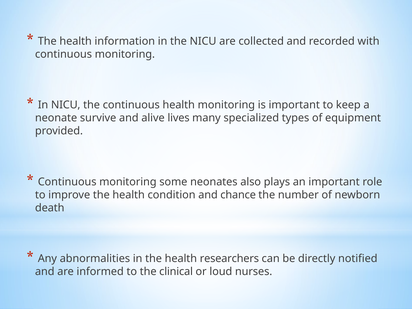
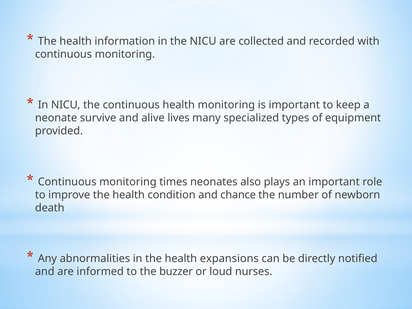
some: some -> times (173, 182)
researchers: researchers -> expansions (229, 259)
clinical: clinical -> buzzer (176, 272)
